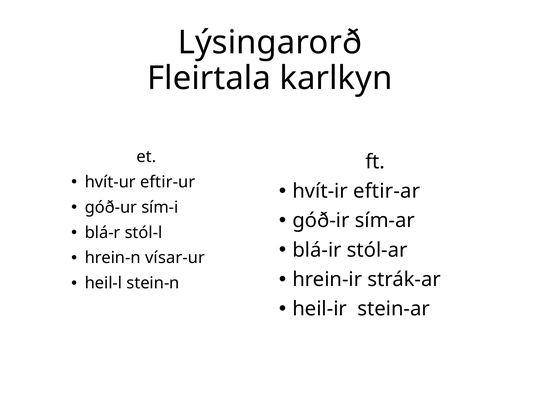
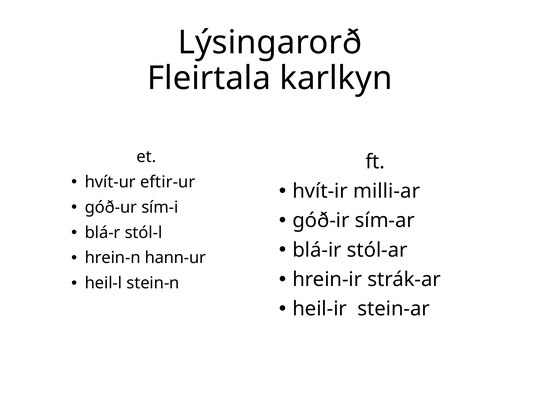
eftir-ar: eftir-ar -> milli-ar (387, 191)
vísar-ur: vísar-ur -> hann-ur (175, 258)
